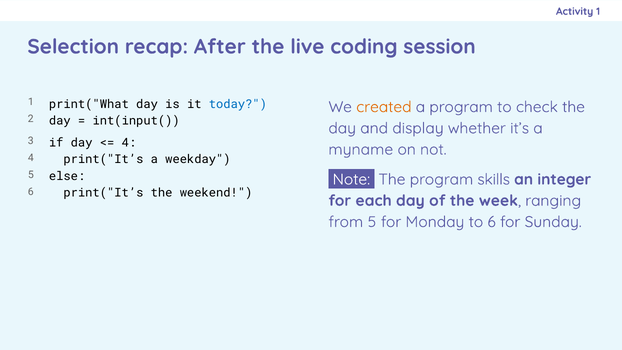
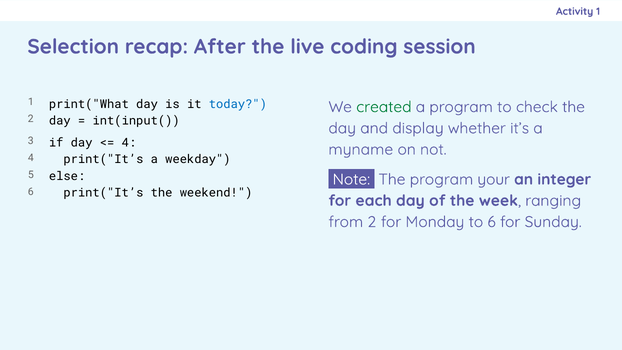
created colour: orange -> green (384, 107)
skills: skills -> your (494, 179)
from 5: 5 -> 2 (372, 222)
